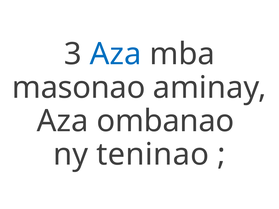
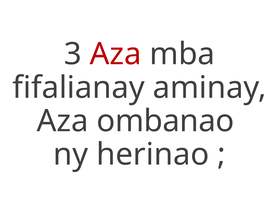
Aza colour: blue -> red (116, 54)
masonao: masonao -> fifalianay (79, 88)
teninao: teninao -> herinao (153, 155)
